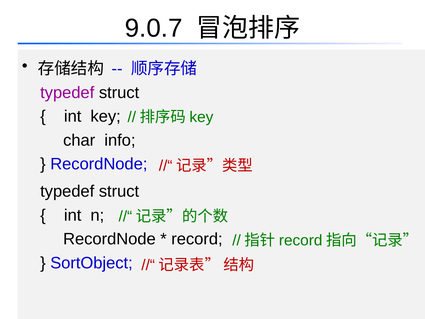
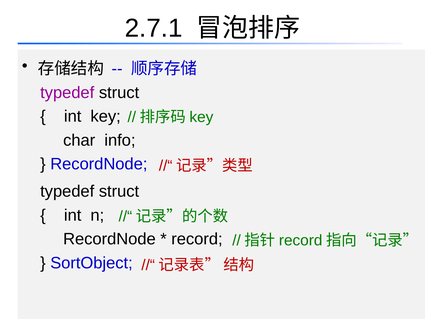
9.0.7: 9.0.7 -> 2.7.1 (154, 28)
